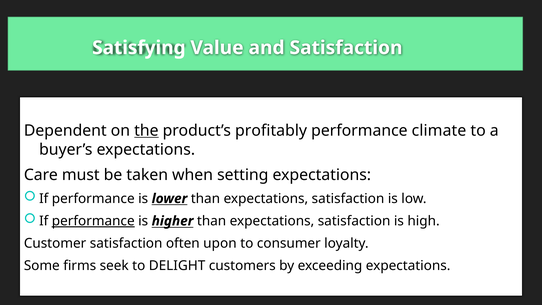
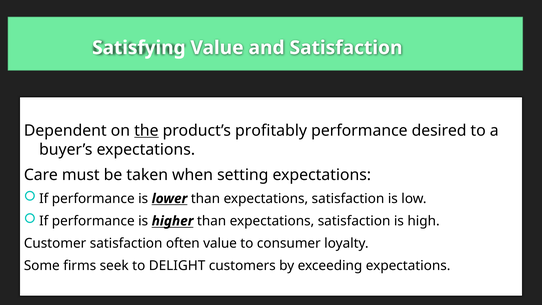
climate: climate -> desired (439, 130)
performance underline: present -> none (93, 221)
often upon: upon -> value (220, 243)
